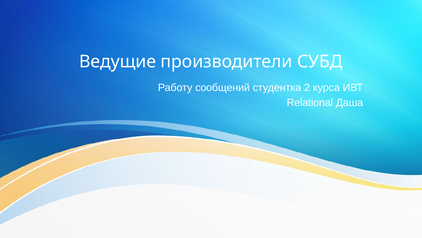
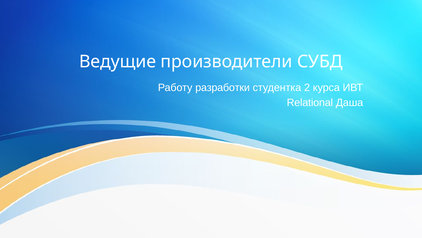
сообщений: сообщений -> разработки (223, 88)
